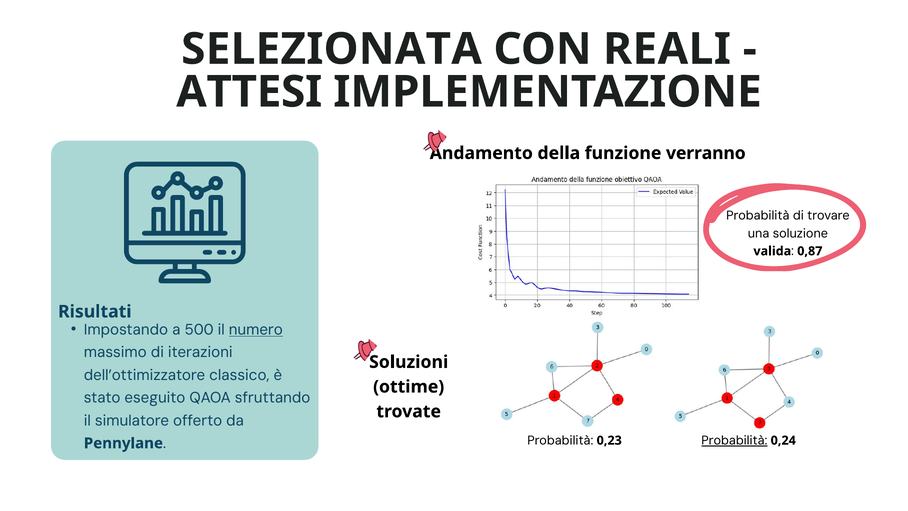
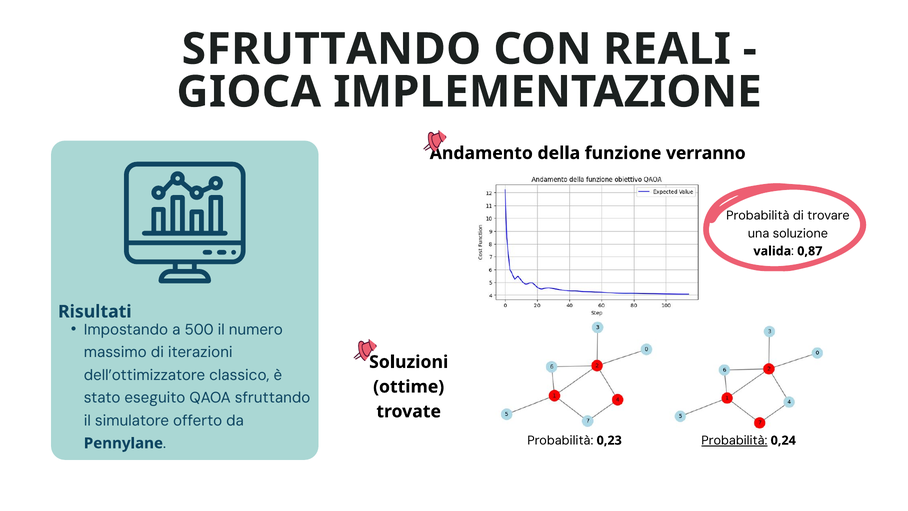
SELEZIONATA: SELEZIONATA -> SFRUTTANDO (331, 49)
ATTESI: ATTESI -> GIOCA (249, 92)
numero underline: present -> none (256, 330)
